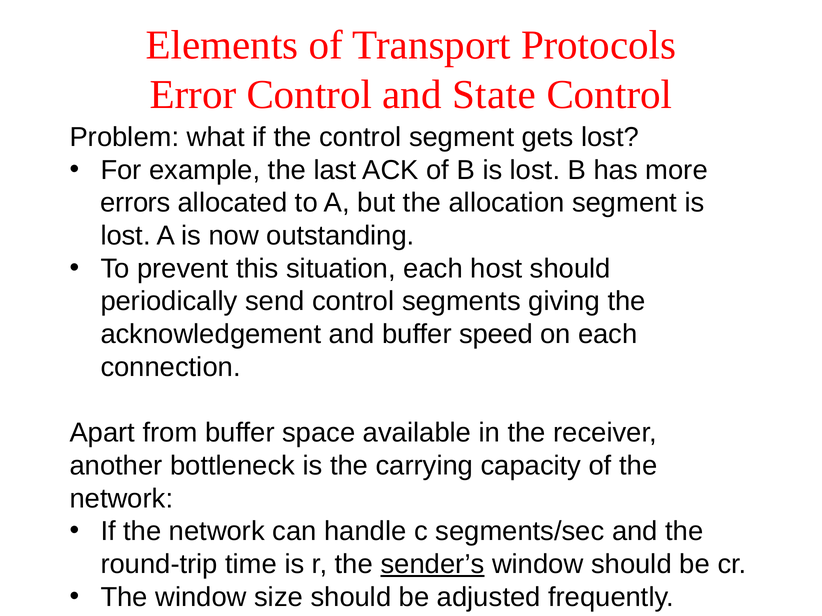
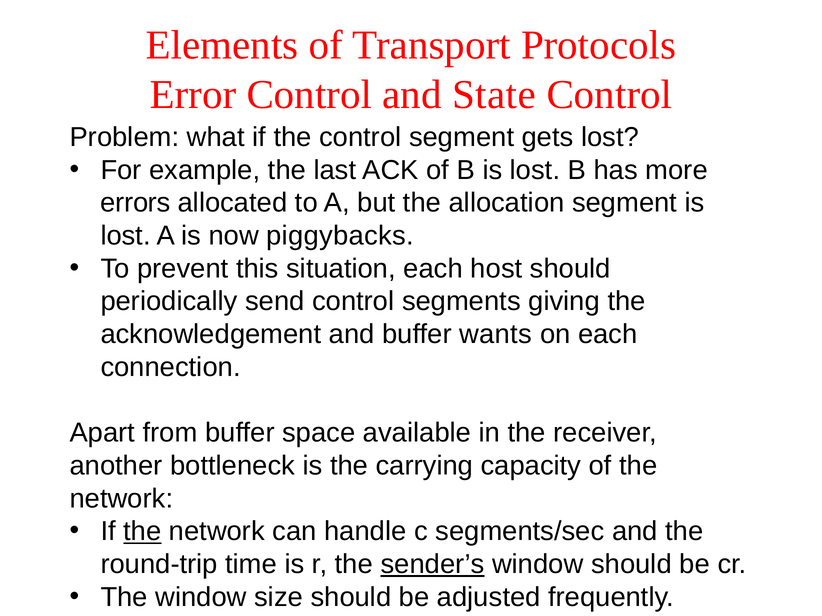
outstanding: outstanding -> piggybacks (340, 236)
speed: speed -> wants (496, 335)
the underline: none -> present (142, 532)
